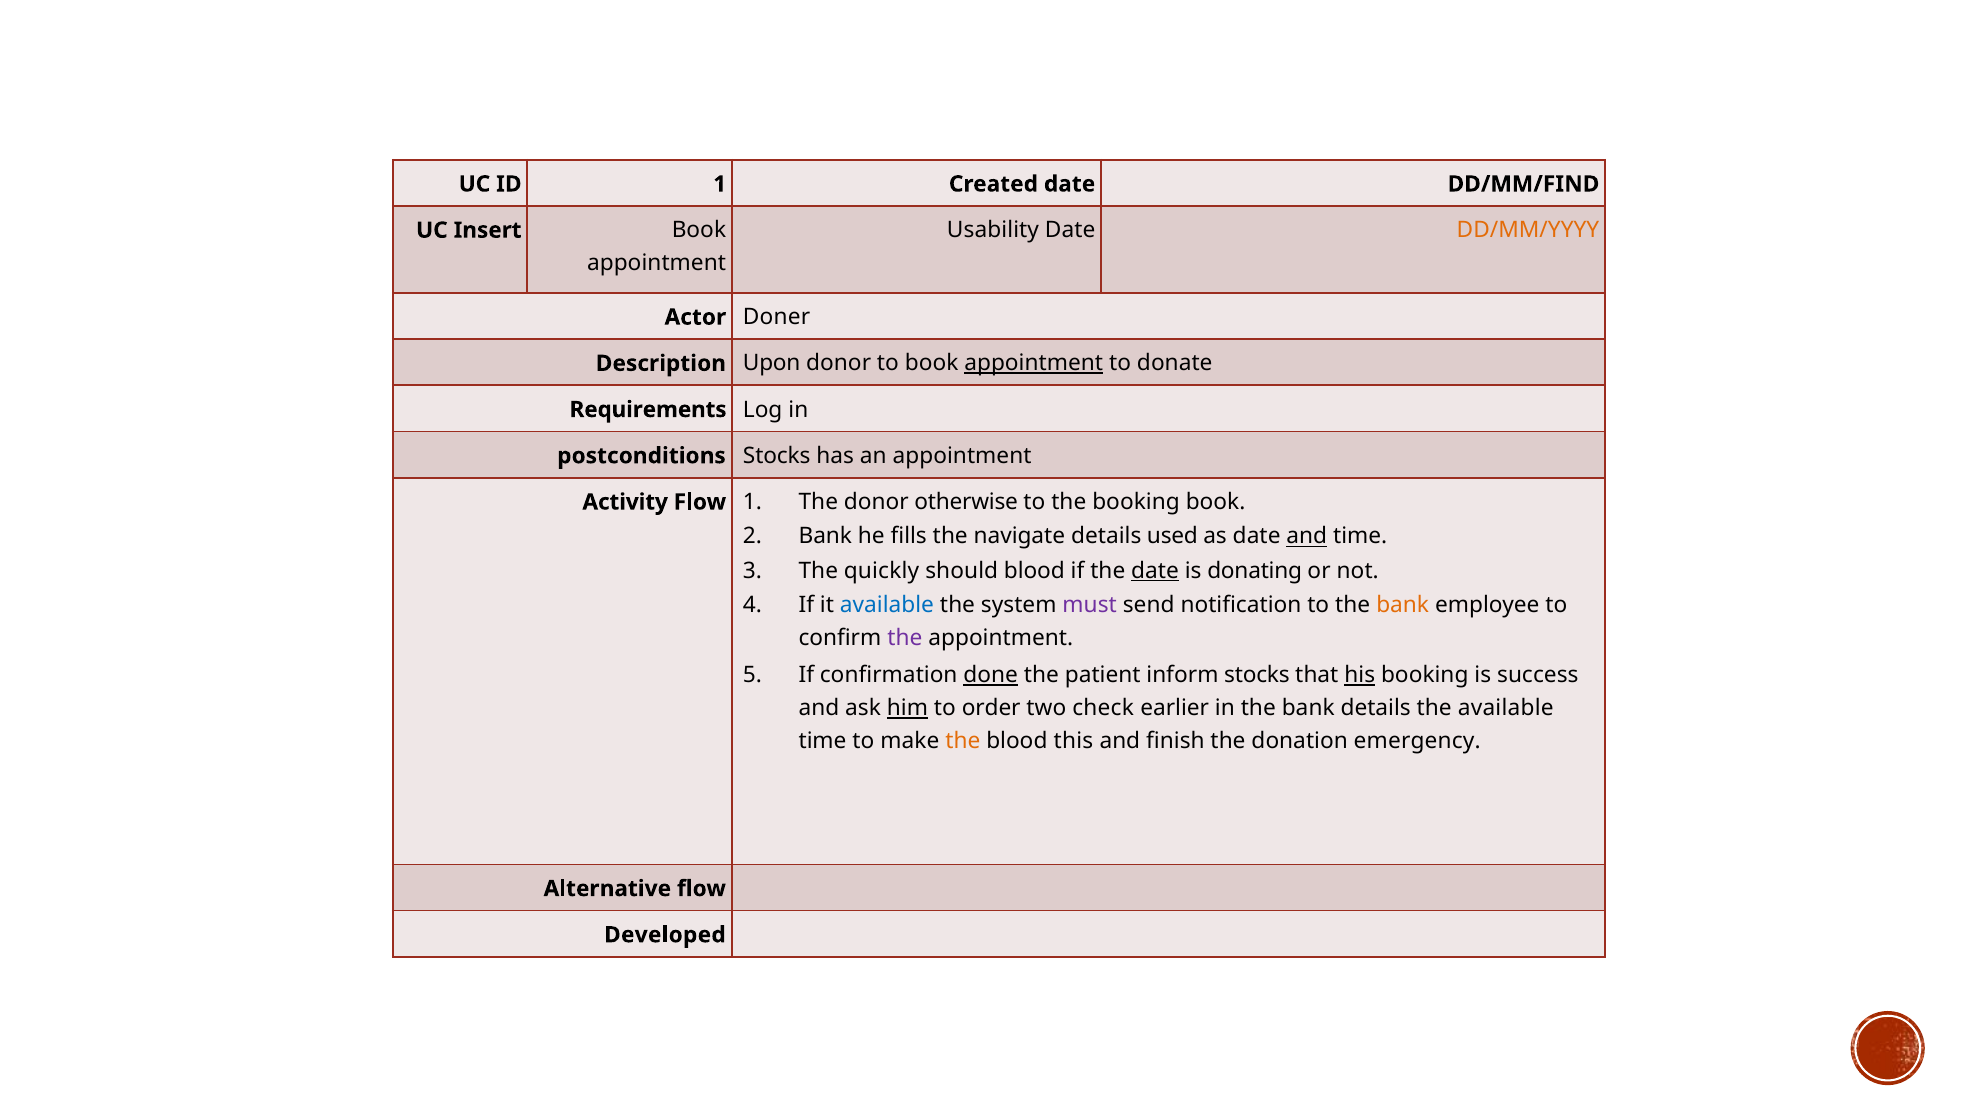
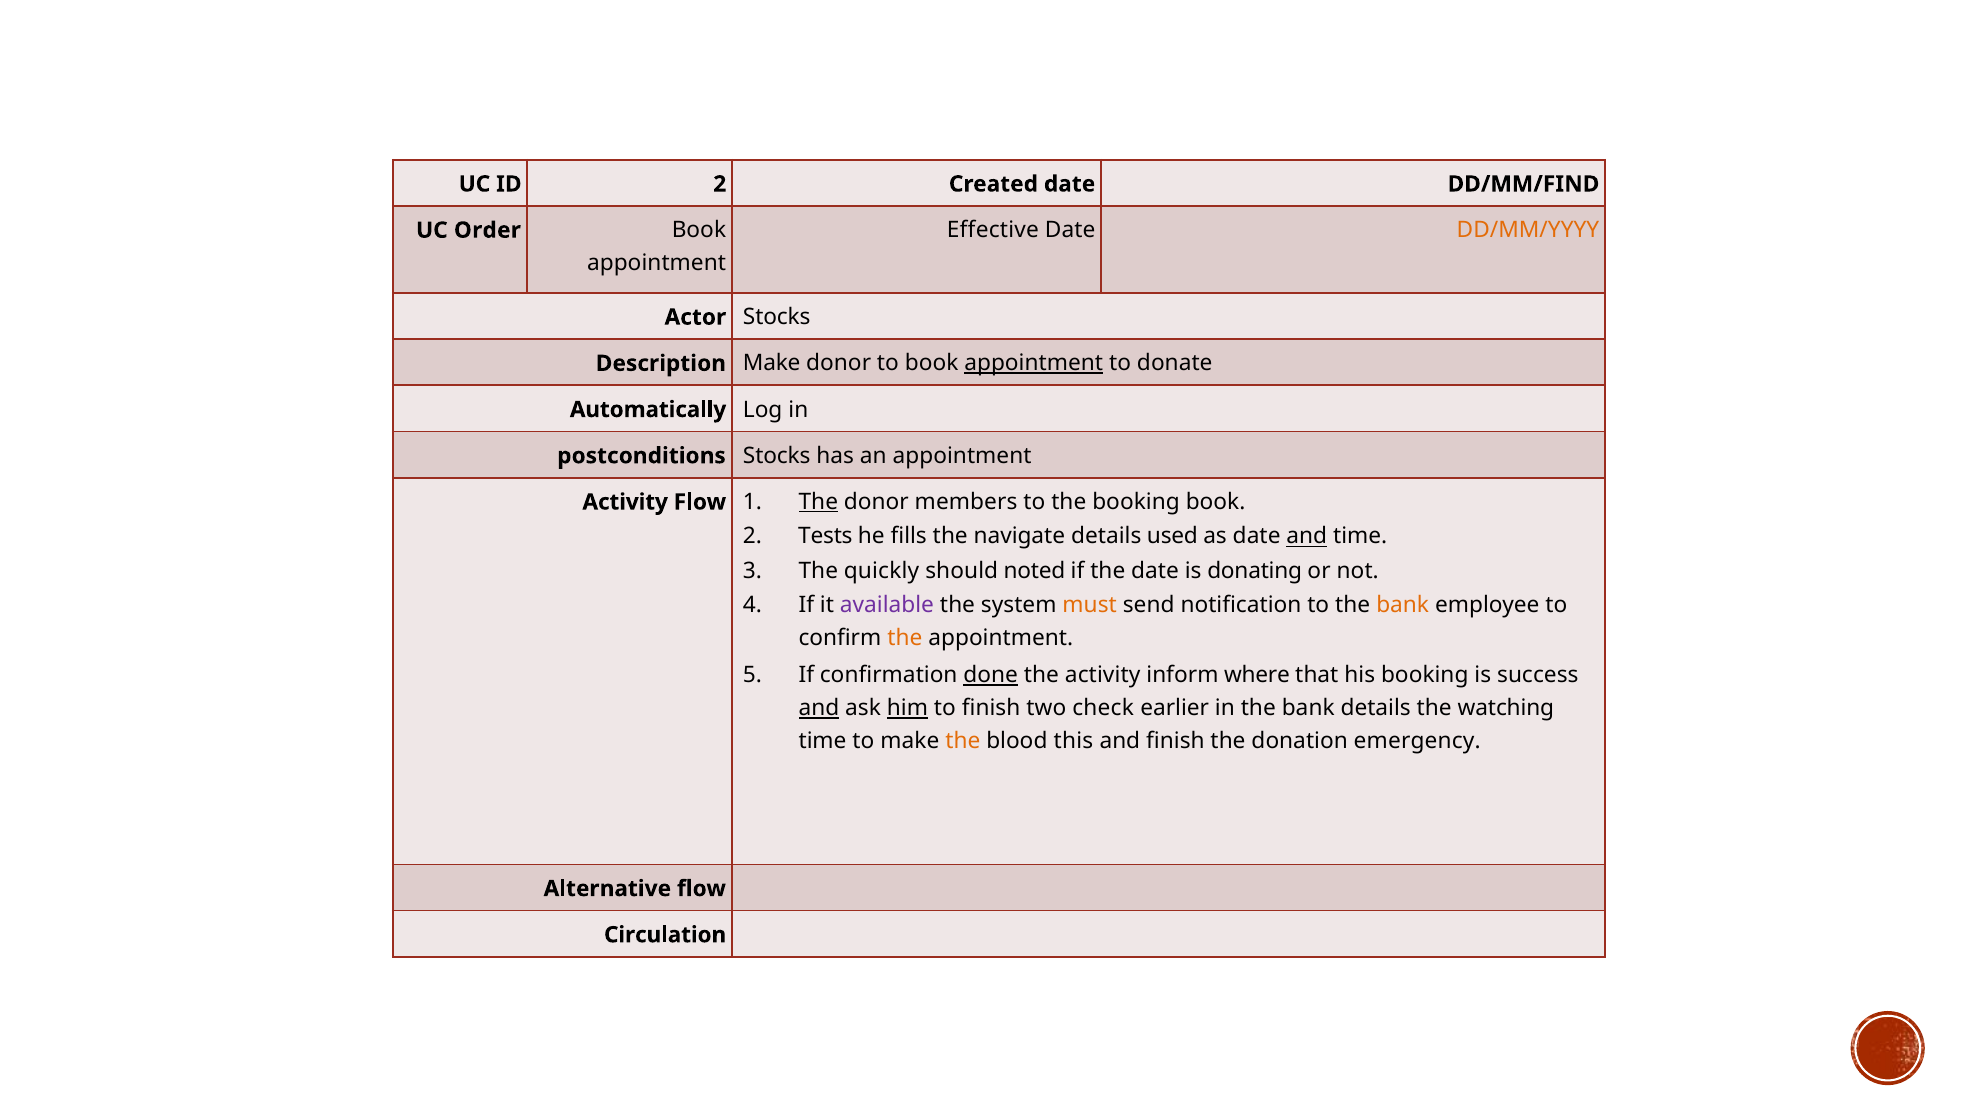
ID 1: 1 -> 2 (720, 184)
Usability: Usability -> Effective (993, 230)
Insert: Insert -> Order (487, 230)
Actor Doner: Doner -> Stocks (777, 317)
Description Upon: Upon -> Make (772, 363)
Requirements: Requirements -> Automatically (648, 410)
The underline: none -> present (818, 502)
otherwise: otherwise -> members (966, 502)
Bank: Bank -> Tests (825, 537)
should blood: blood -> noted (1034, 571)
date underline: present -> none (1155, 571)
available colour: blue -> purple (887, 605)
must colour: purple -> orange (1090, 605)
the colour: purple -> orange (905, 638)
the patient: patient -> activity (1103, 675)
inform stocks: stocks -> where (1257, 675)
his underline: present -> none (1360, 675)
and underline: none -> present (819, 708)
to order: order -> finish (991, 708)
the available: available -> watching (1506, 708)
Developed: Developed -> Circulation (665, 935)
